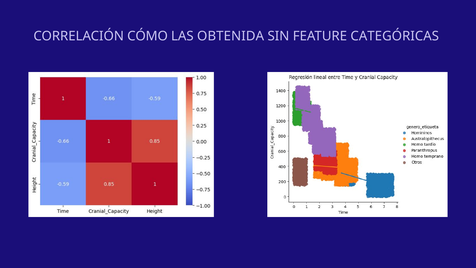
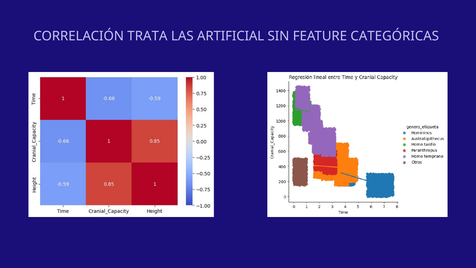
CÓMO: CÓMO -> TRATA (147, 36)
OBTENIDA: OBTENIDA -> ARTIFICIAL (231, 36)
